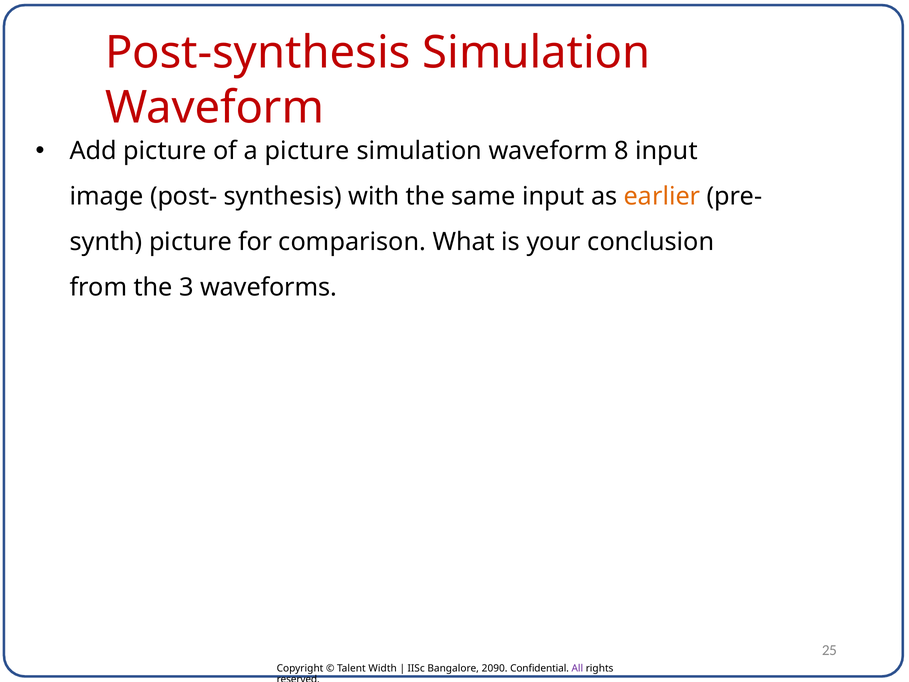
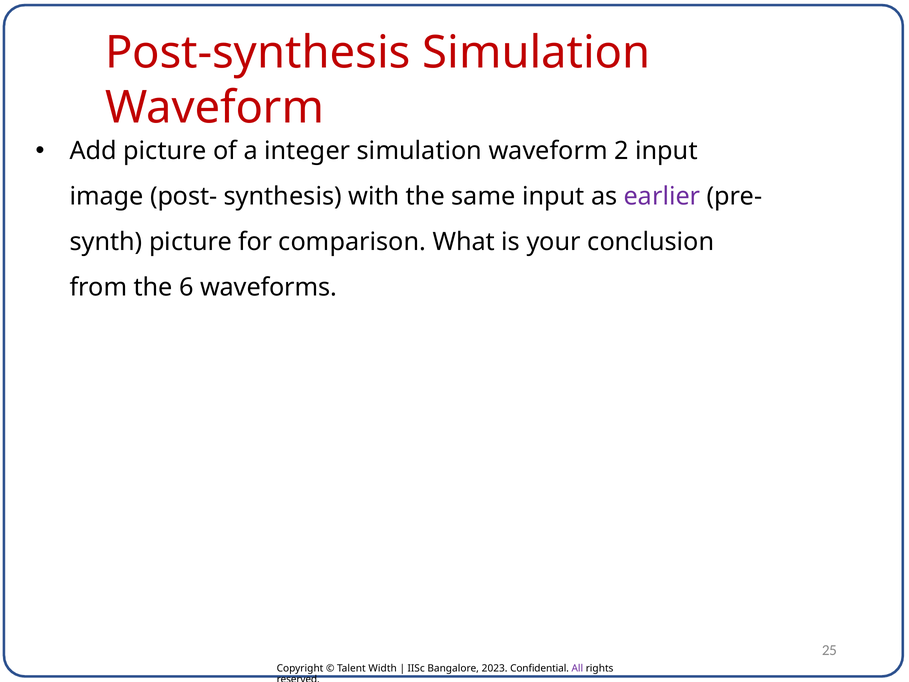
a picture: picture -> integer (307, 151)
8: 8 -> 2 (622, 151)
earlier colour: orange -> purple (662, 197)
3: 3 -> 6 (186, 287)
2090: 2090 -> 2023 (495, 668)
